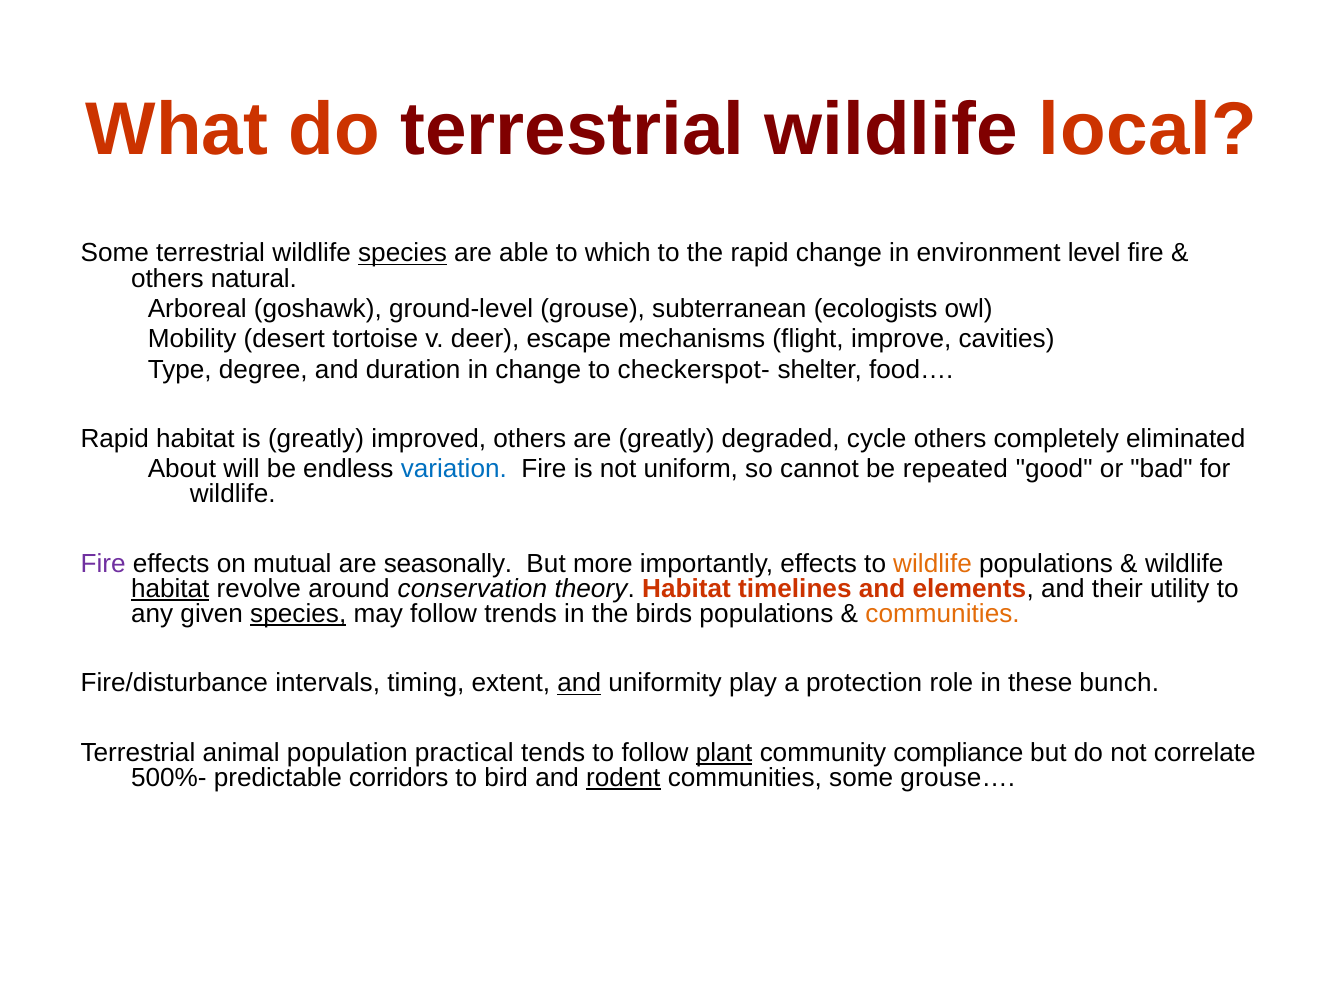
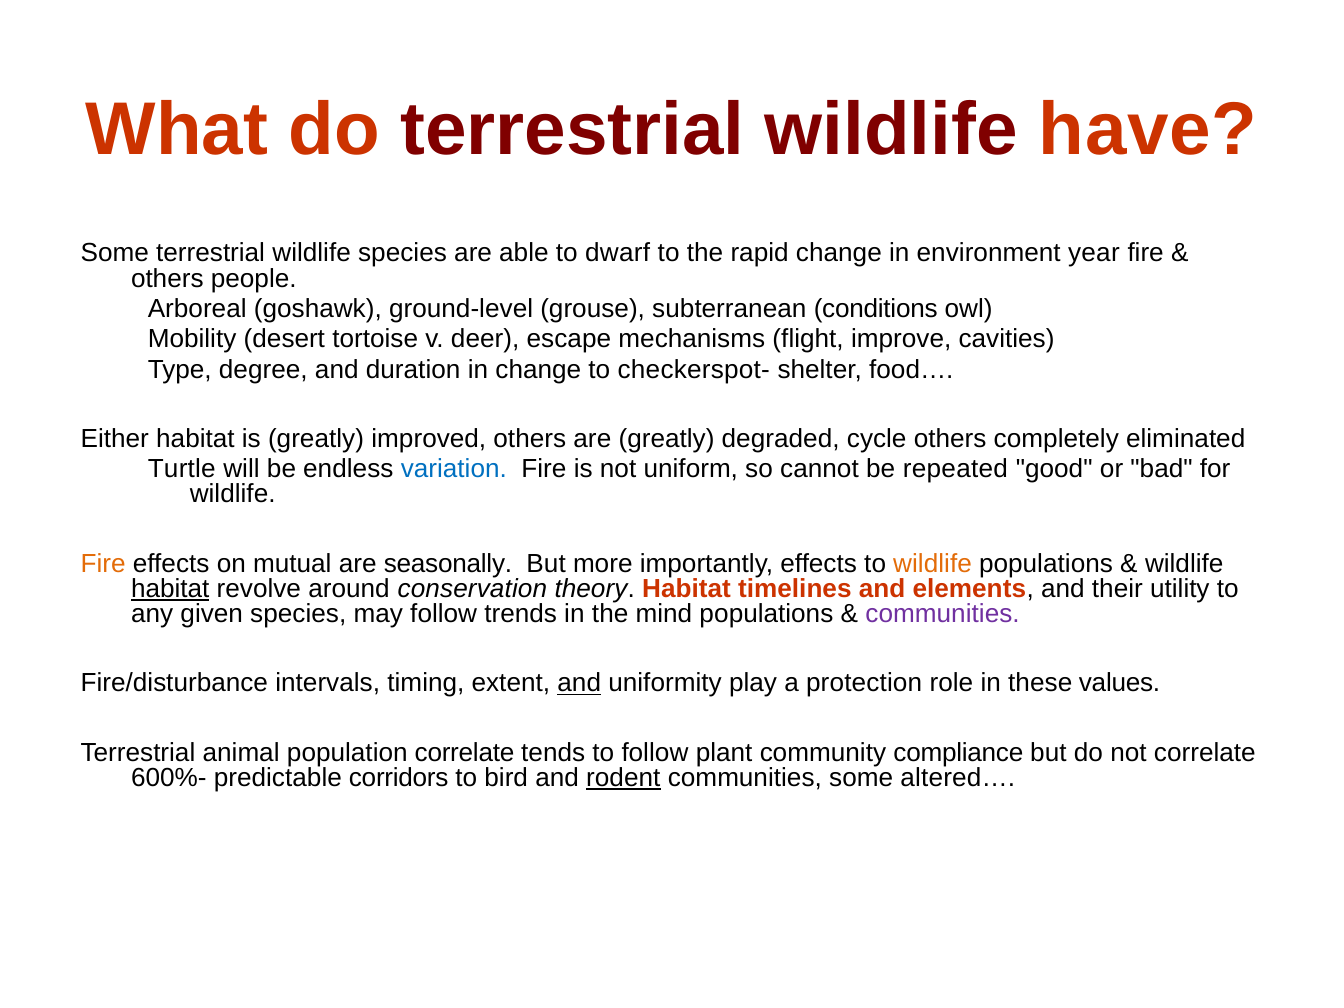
local: local -> have (1148, 129)
species underline: present -> none (403, 253)
which: which -> dwarf (618, 253)
level: level -> year (1094, 253)
natural: natural -> people (254, 278)
ecologists: ecologists -> conditions (876, 309)
Rapid: Rapid -> Either (115, 439)
About: About -> Turtle (182, 469)
Fire colour: purple -> orange (103, 564)
species underline: present -> none (298, 614)
birds: birds -> mind (664, 614)
communities colour: orange -> purple (943, 614)
bunch: bunch -> values (1120, 683)
population practical: practical -> correlate (465, 753)
plant underline: present -> none (724, 753)
500%-: 500%- -> 600%- (169, 778)
grouse…: grouse… -> altered… (958, 778)
